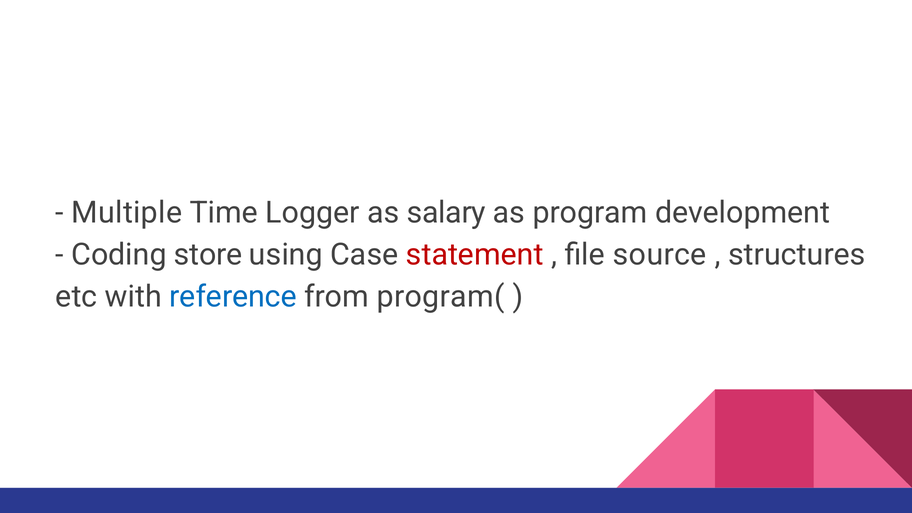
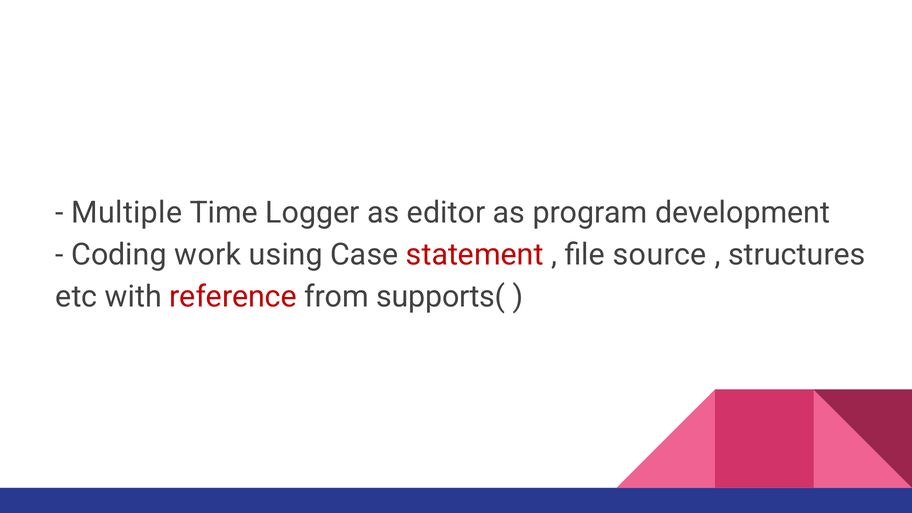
salary: salary -> editor (446, 213)
store: store -> work (208, 255)
reference colour: blue -> red (233, 296)
program(: program( -> supports( (441, 296)
